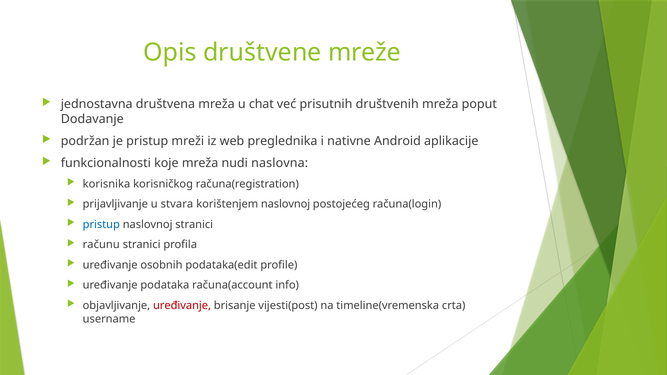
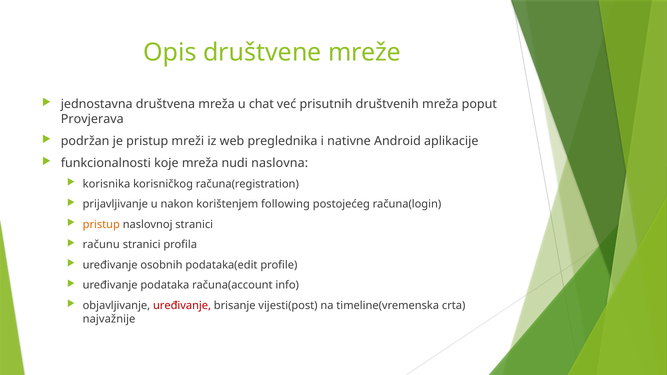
Dodavanje: Dodavanje -> Provjerava (92, 119)
stvara: stvara -> nakon (177, 204)
korištenjem naslovnoj: naslovnoj -> following (286, 204)
pristup colour: blue -> orange (101, 225)
username: username -> najvažnije (109, 319)
